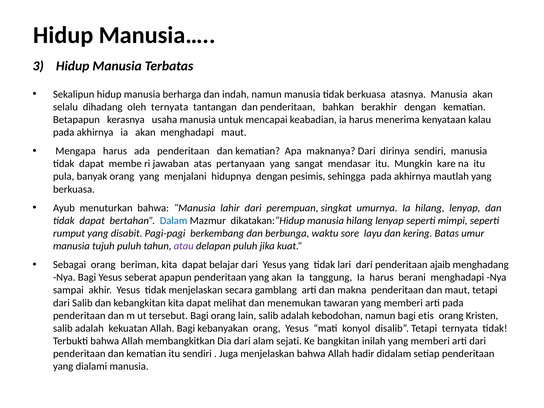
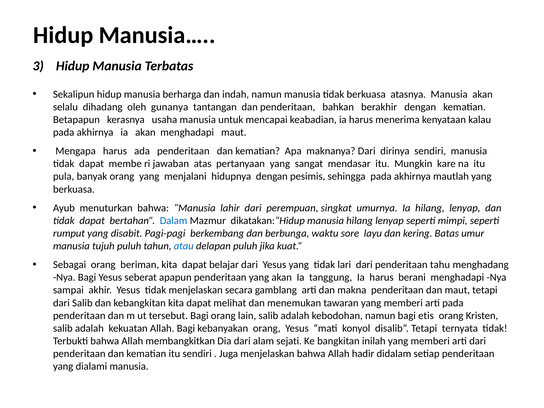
oleh ternyata: ternyata -> gunanya (170, 107)
atau colour: purple -> blue (184, 246)
ajaib: ajaib -> tahu (440, 265)
